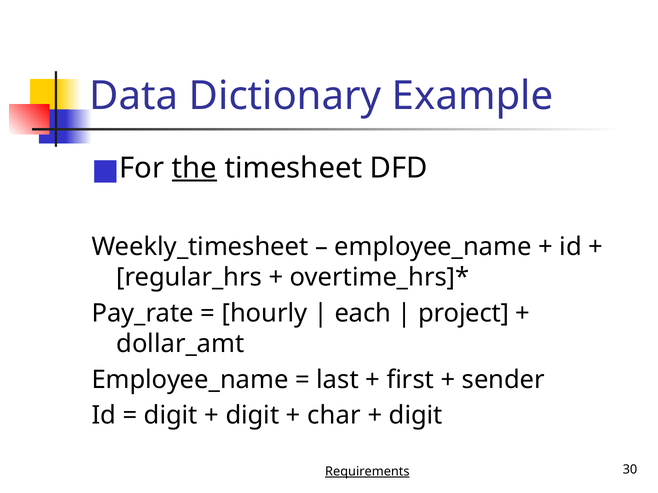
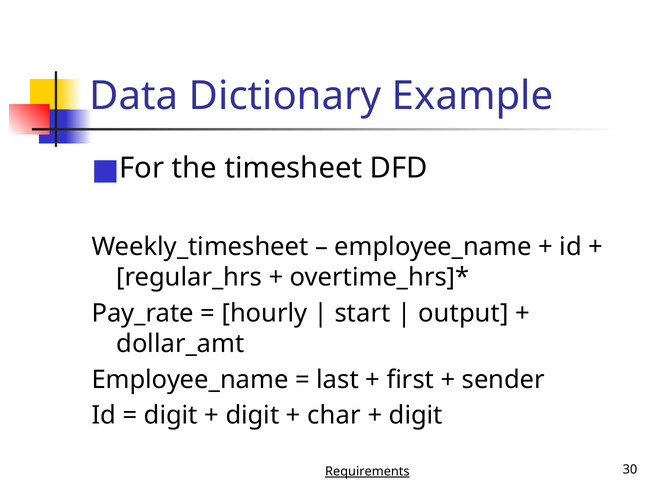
the underline: present -> none (194, 168)
each: each -> start (363, 313)
project: project -> output (463, 313)
